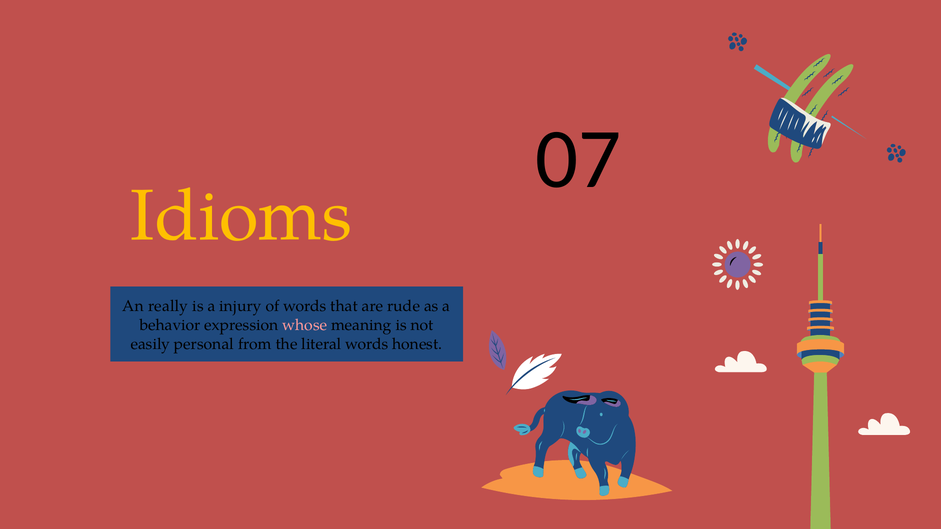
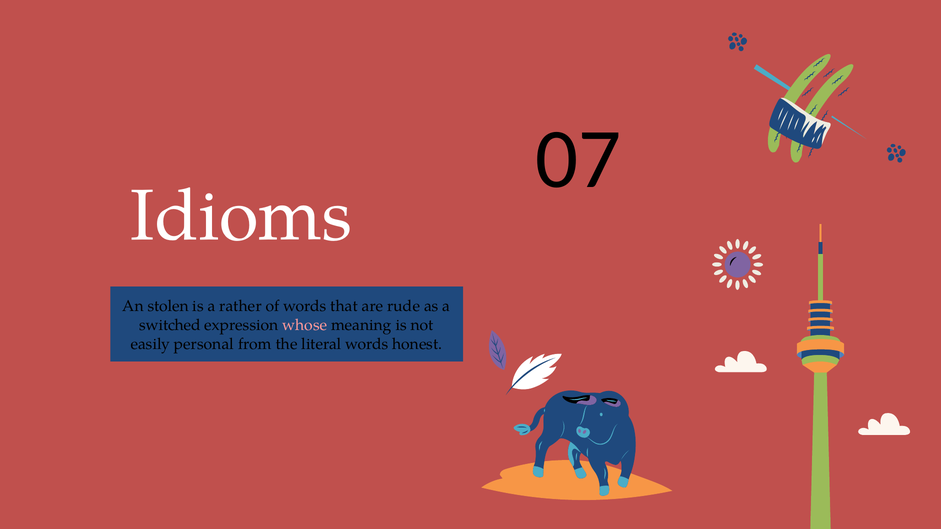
Idioms colour: yellow -> white (241, 216)
really: really -> stolen (168, 306)
injury: injury -> rather (240, 306)
behavior: behavior -> switched (170, 325)
